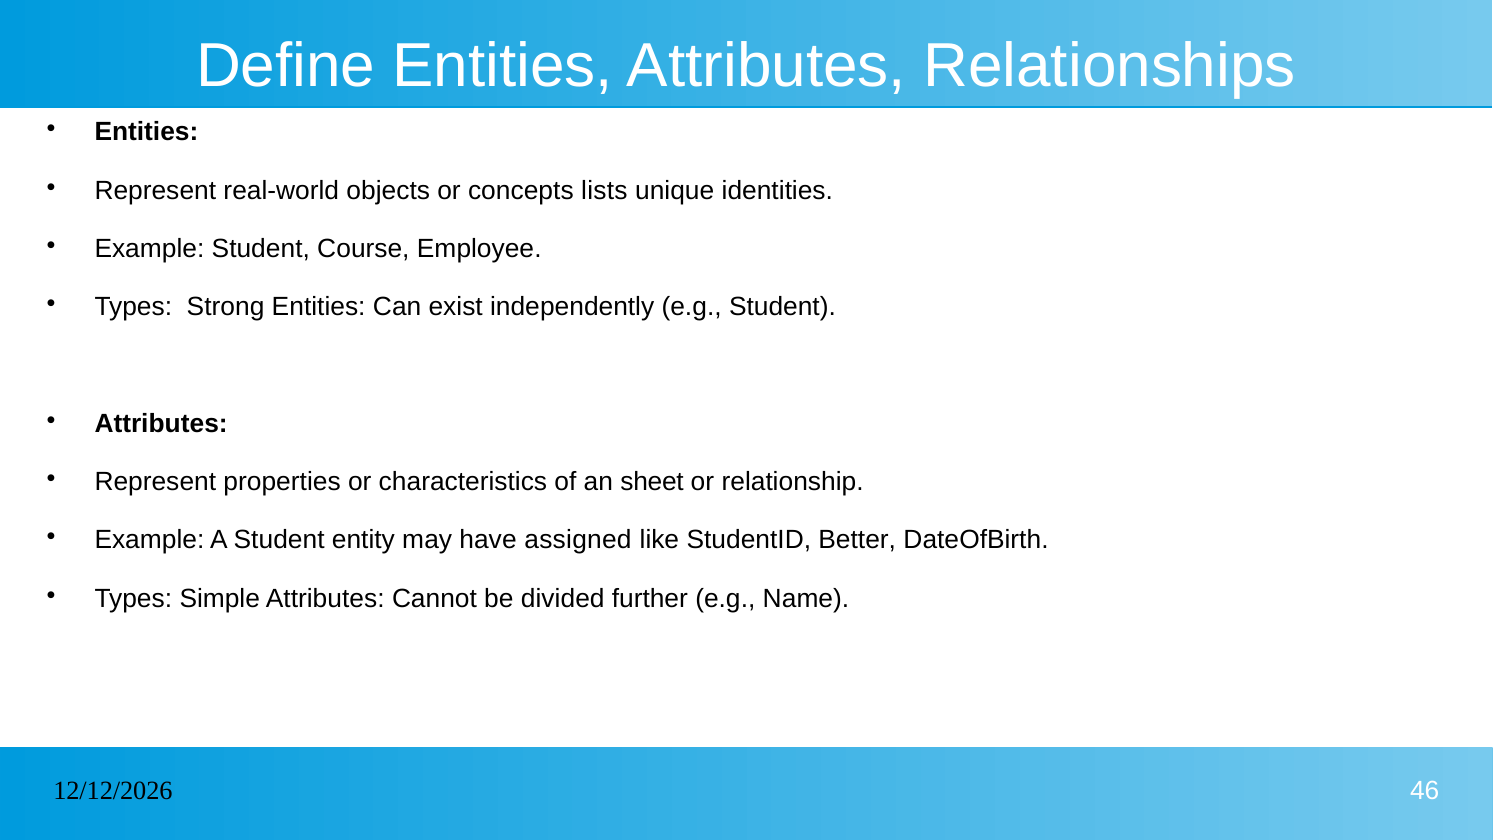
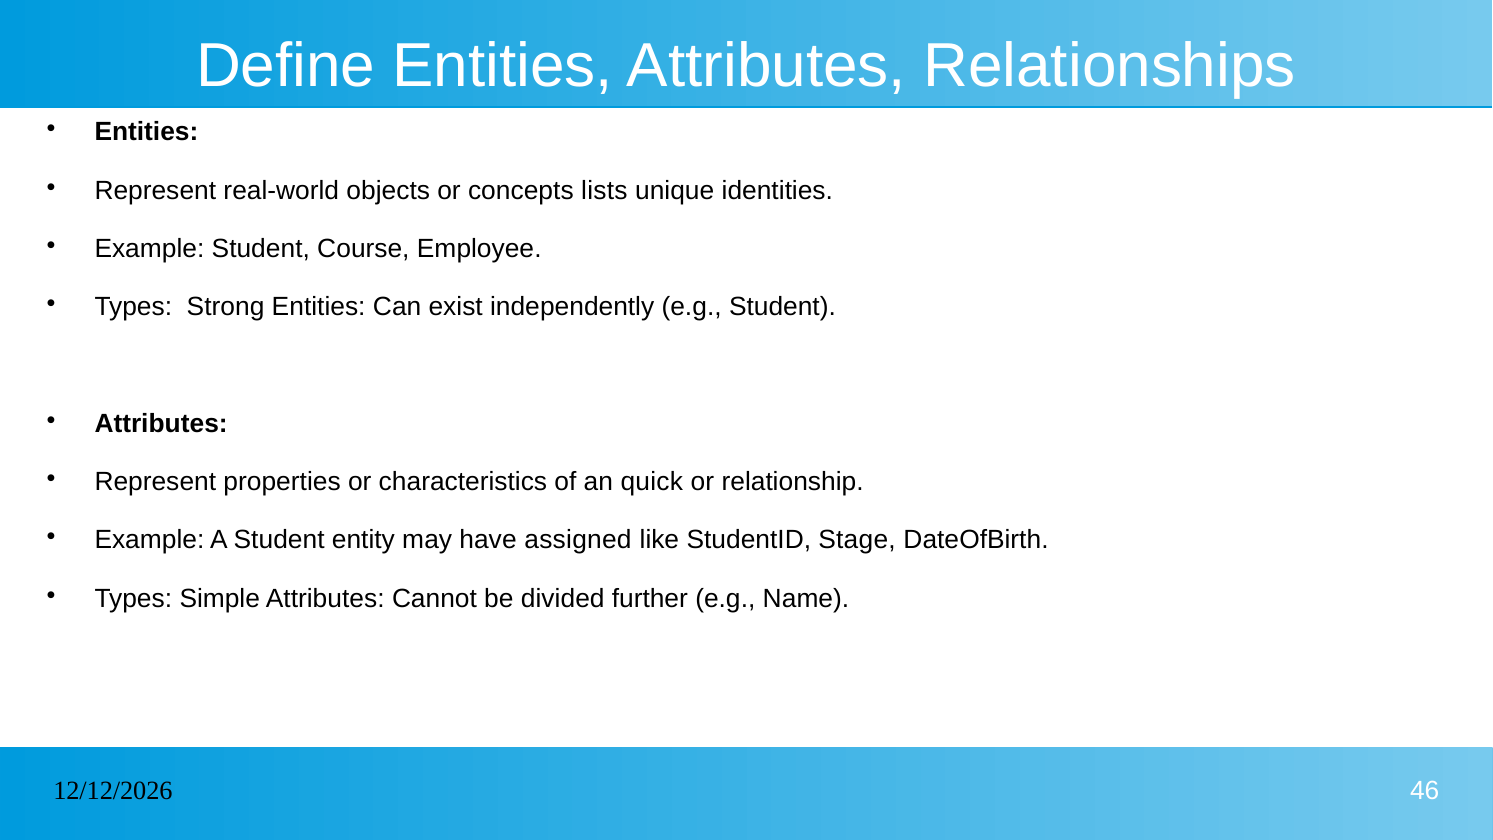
sheet: sheet -> quick (652, 482)
Better: Better -> Stage (857, 540)
